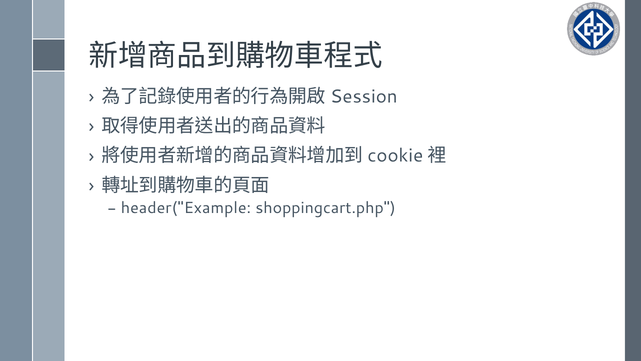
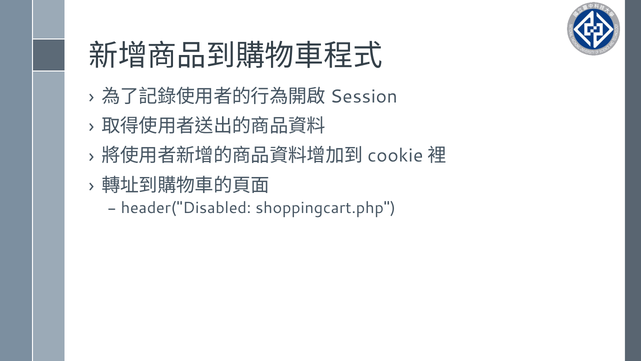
header("Example: header("Example -> header("Disabled (186, 208)
